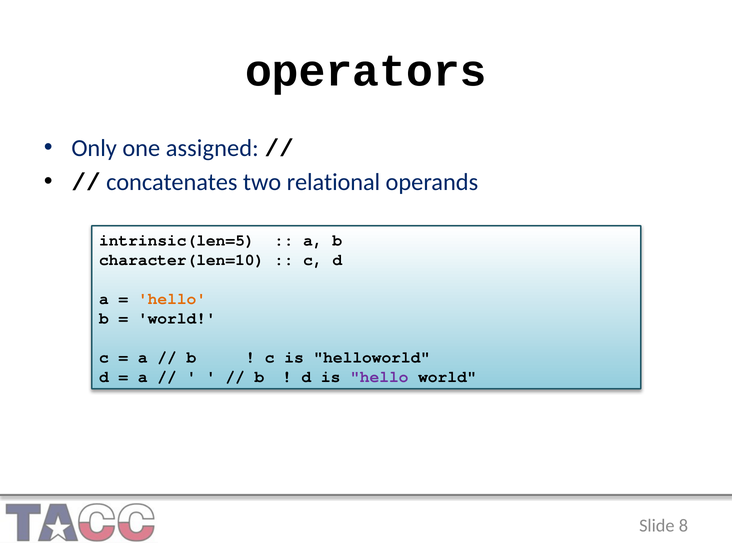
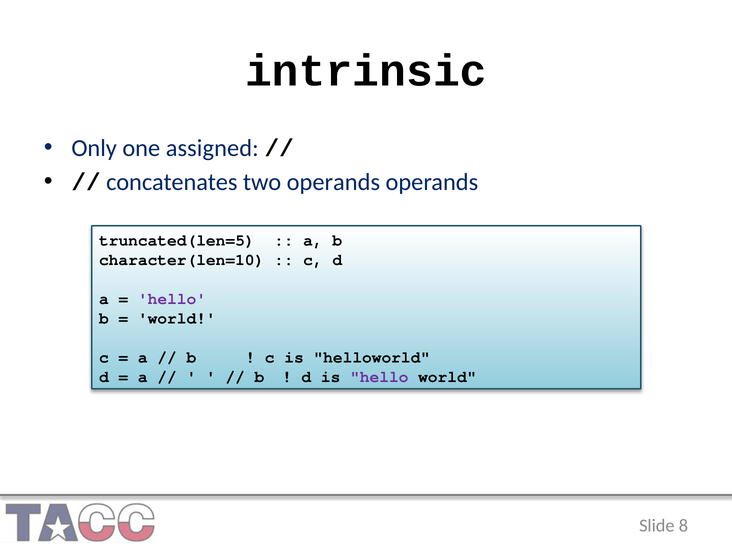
operators: operators -> intrinsic (366, 71)
two relational: relational -> operands (333, 182)
intrinsic(len=5: intrinsic(len=5 -> truncated(len=5 (177, 240)
hello colour: orange -> purple (172, 299)
